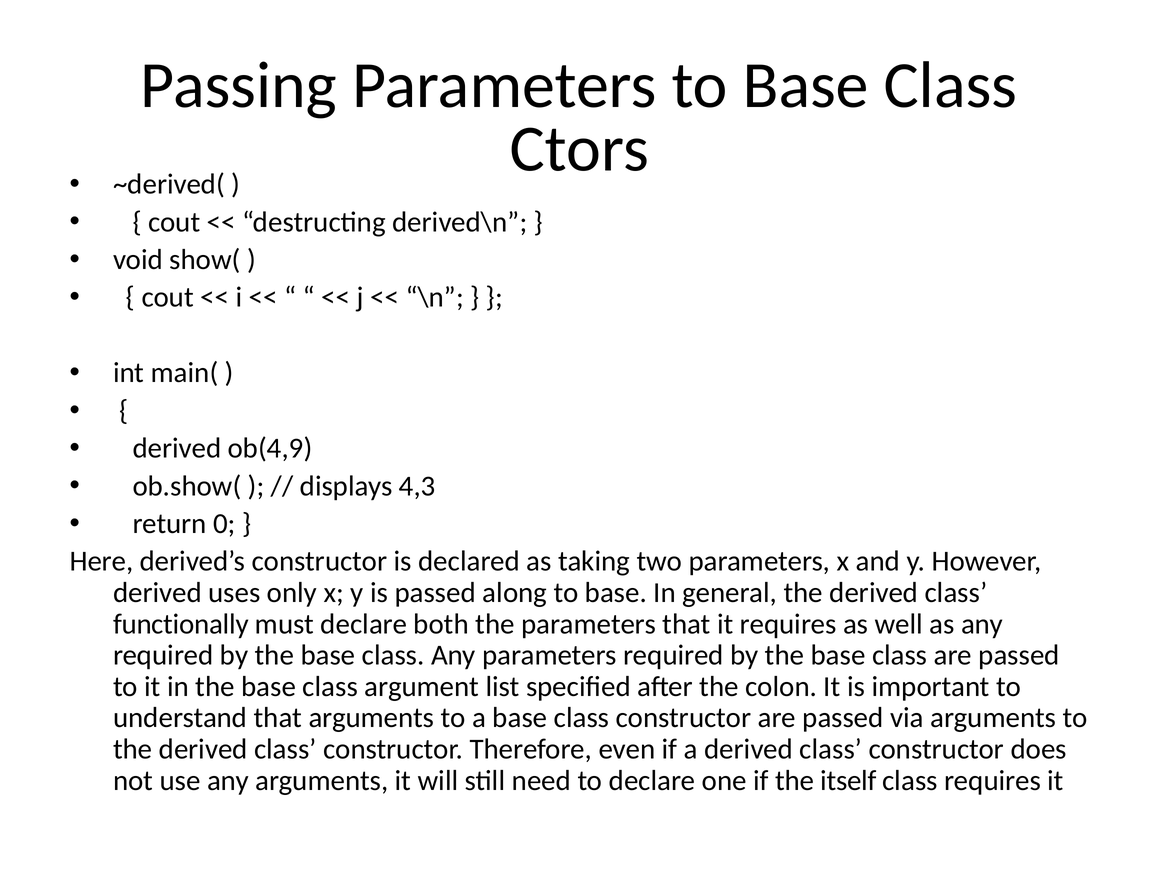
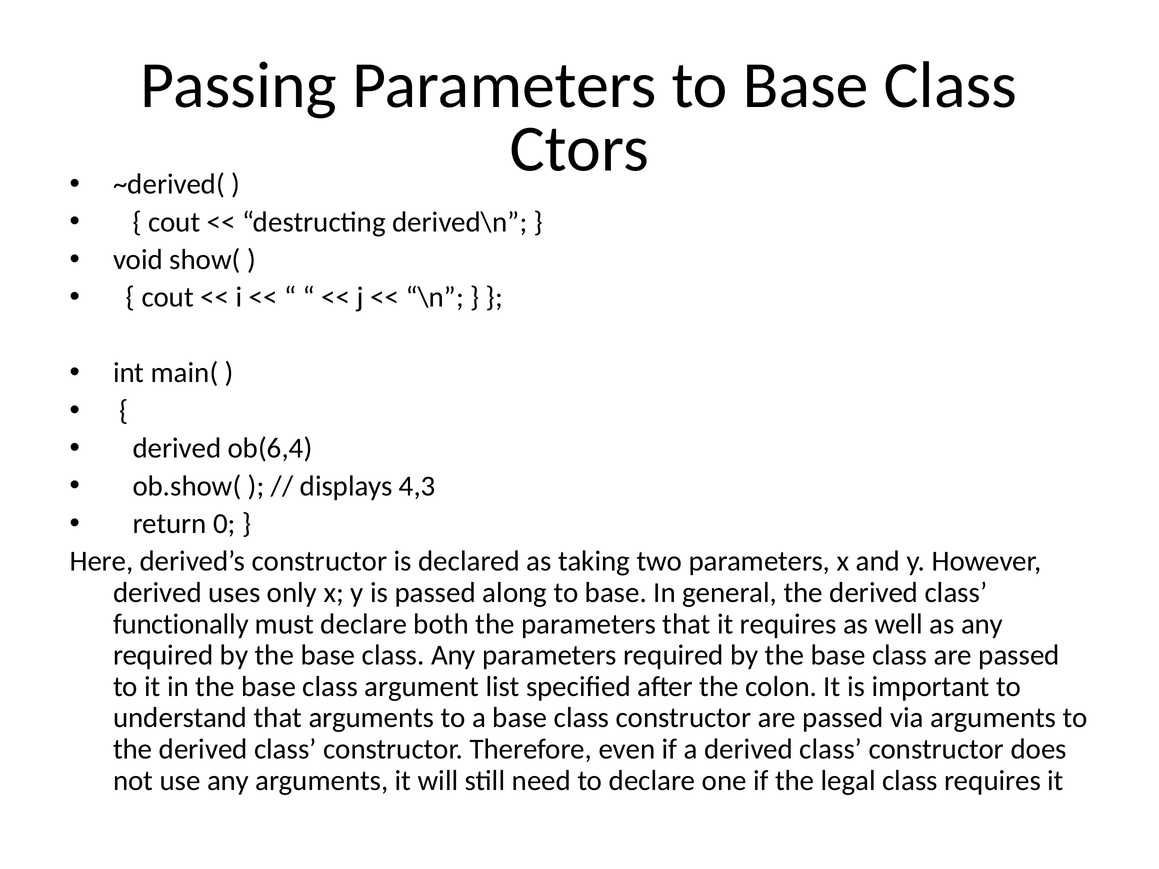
ob(4,9: ob(4,9 -> ob(6,4 (270, 448)
itself: itself -> legal (848, 781)
